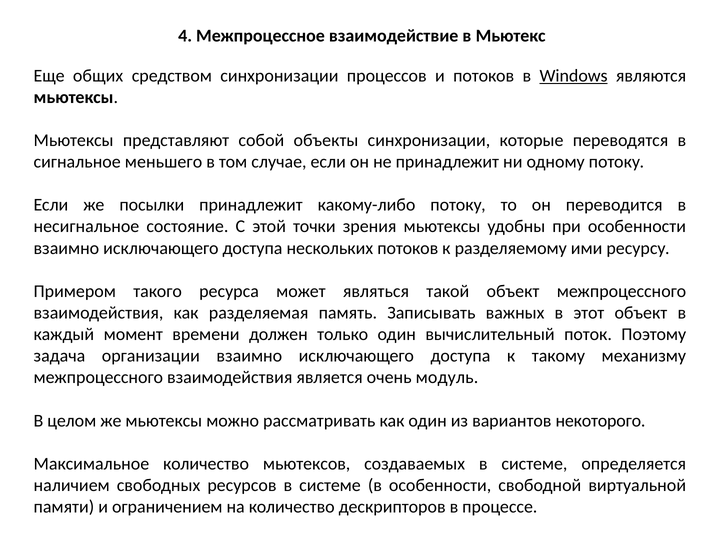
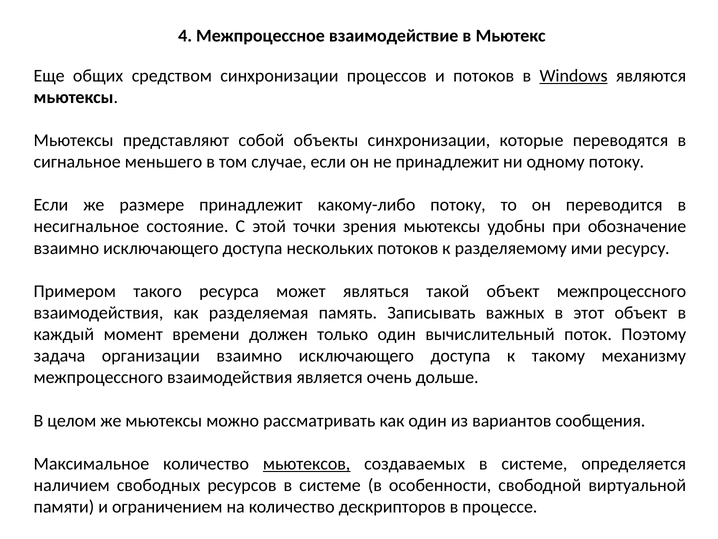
посылки: посылки -> размере (152, 205)
при особенности: особенности -> обозначение (637, 226)
модуль: модуль -> дольше (447, 377)
некоторого: некоторого -> сообщения (600, 420)
мьютексов underline: none -> present (307, 463)
